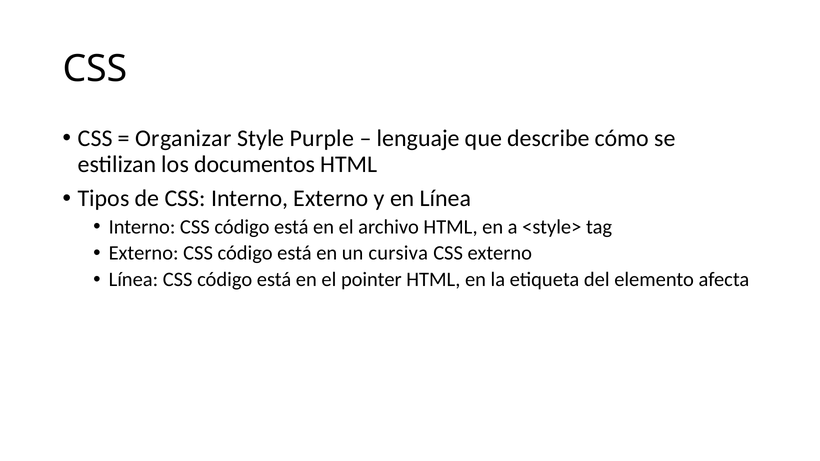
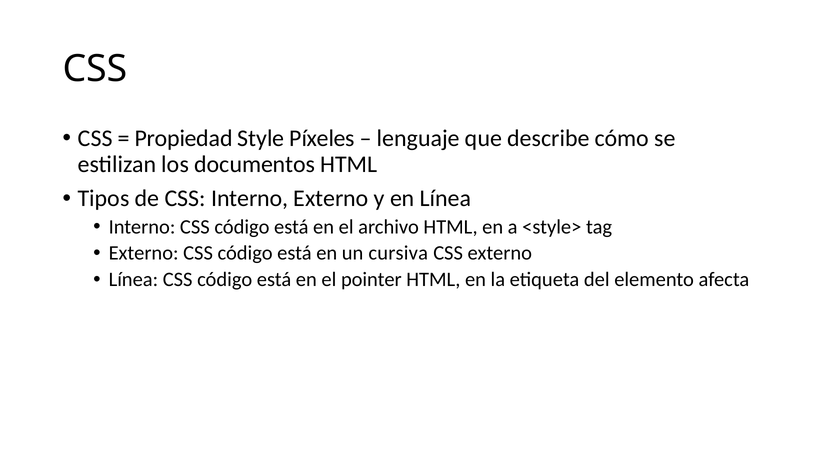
Organizar: Organizar -> Propiedad (184, 139)
Purple: Purple -> Píxeles (322, 139)
